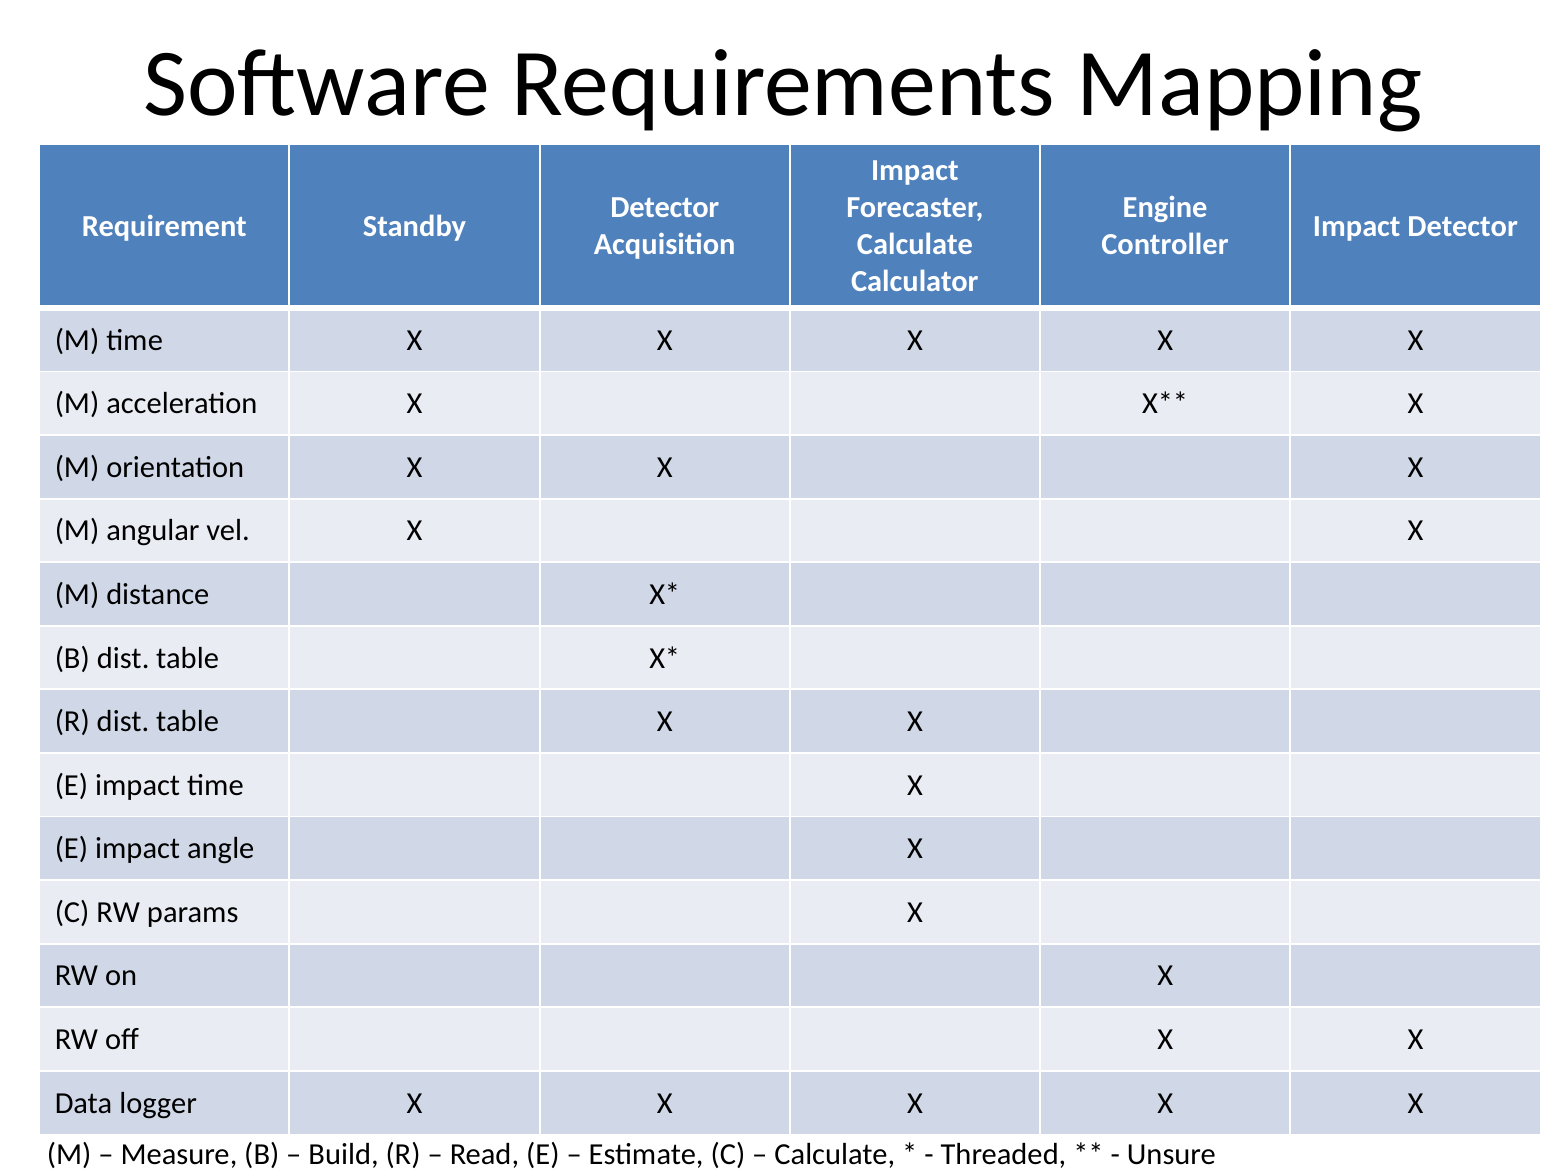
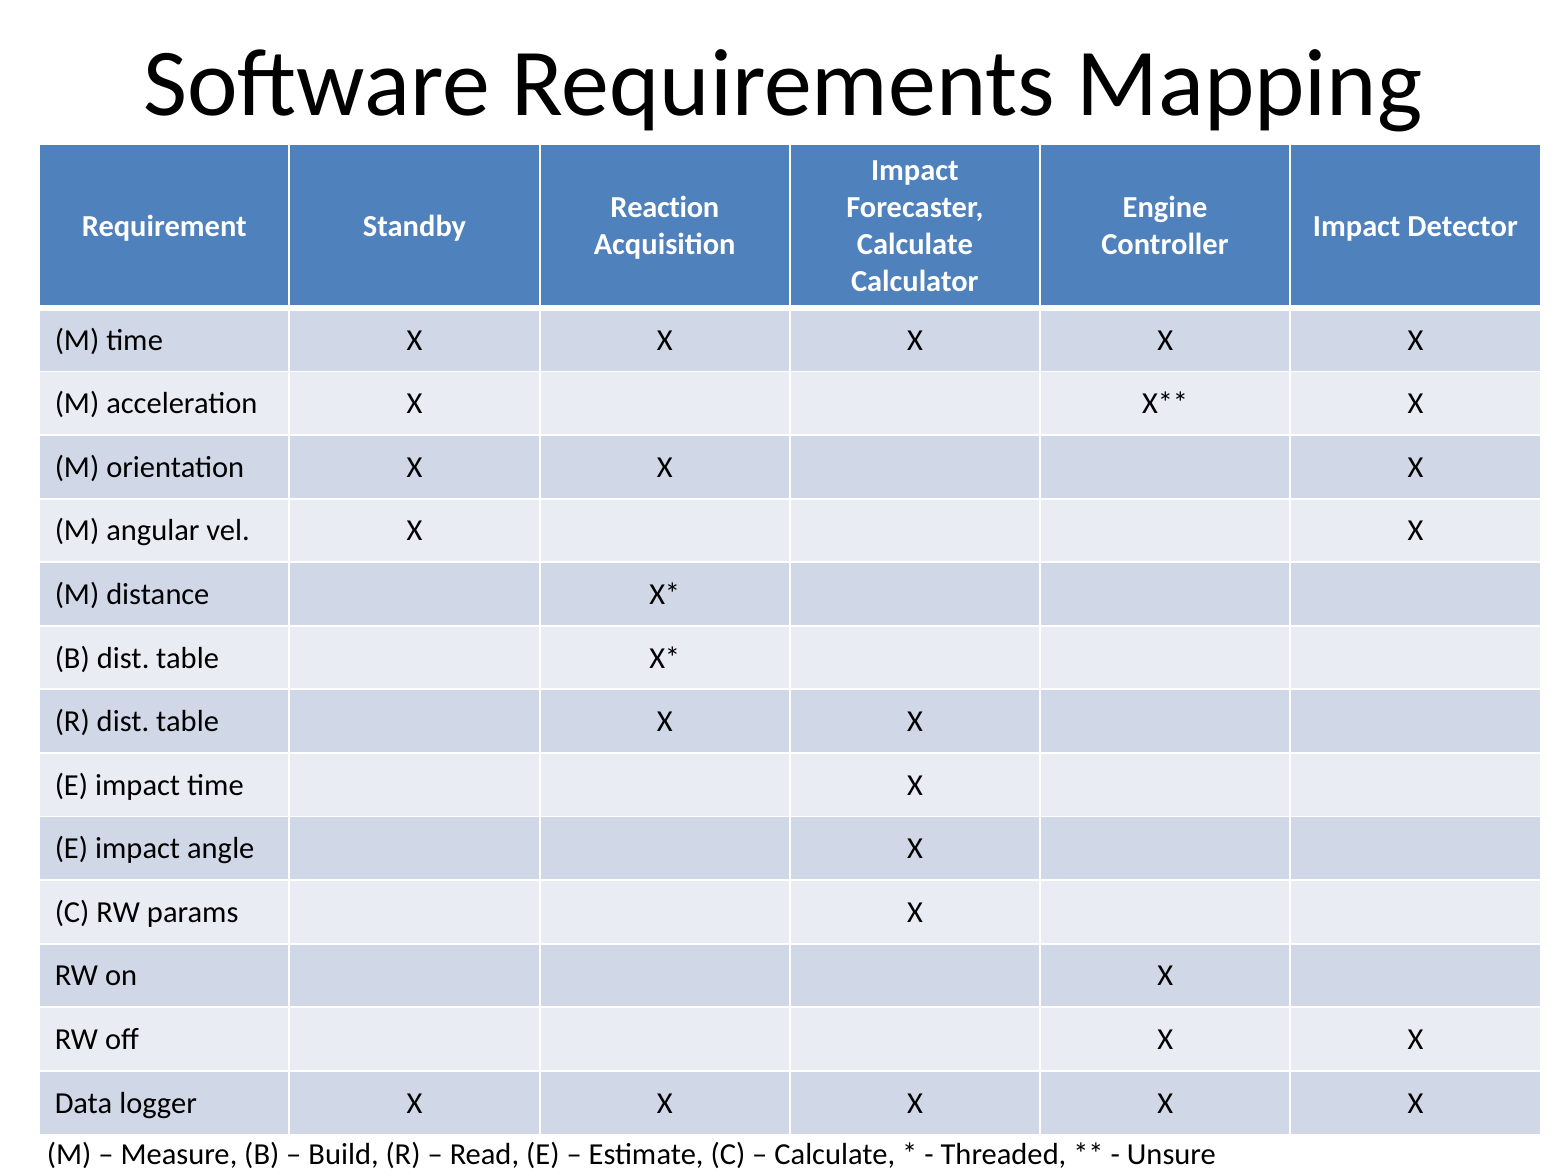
Detector: Detector -> Reaction (665, 207)
